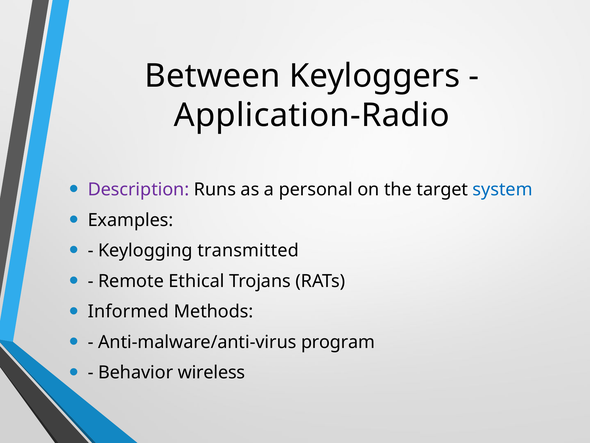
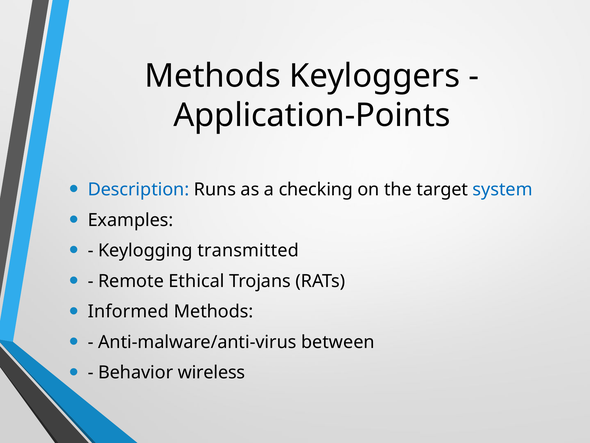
Between: Between -> Methods (213, 76)
Application-Radio: Application-Radio -> Application-Points (312, 115)
Description colour: purple -> blue (138, 189)
personal: personal -> checking (316, 189)
program: program -> between (338, 342)
